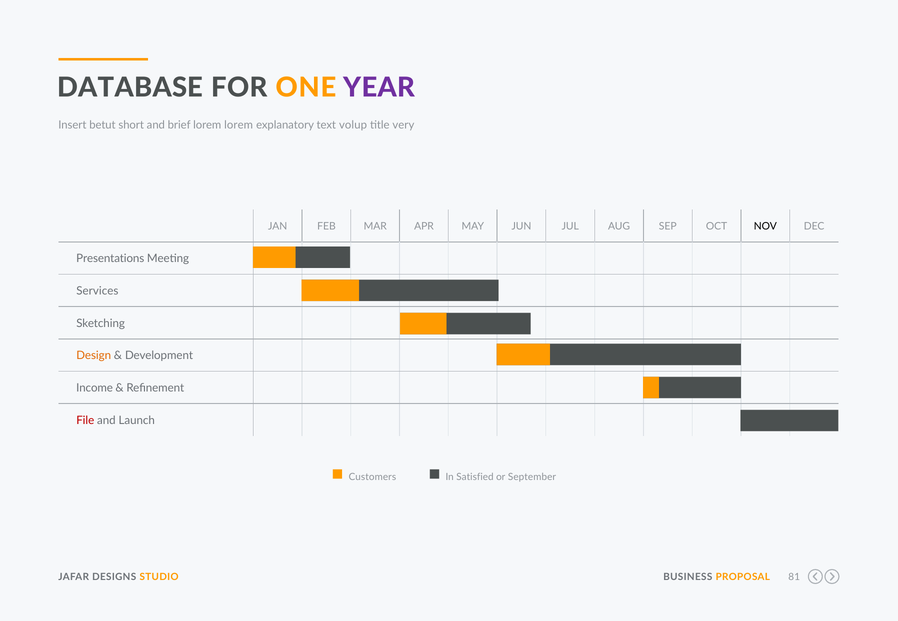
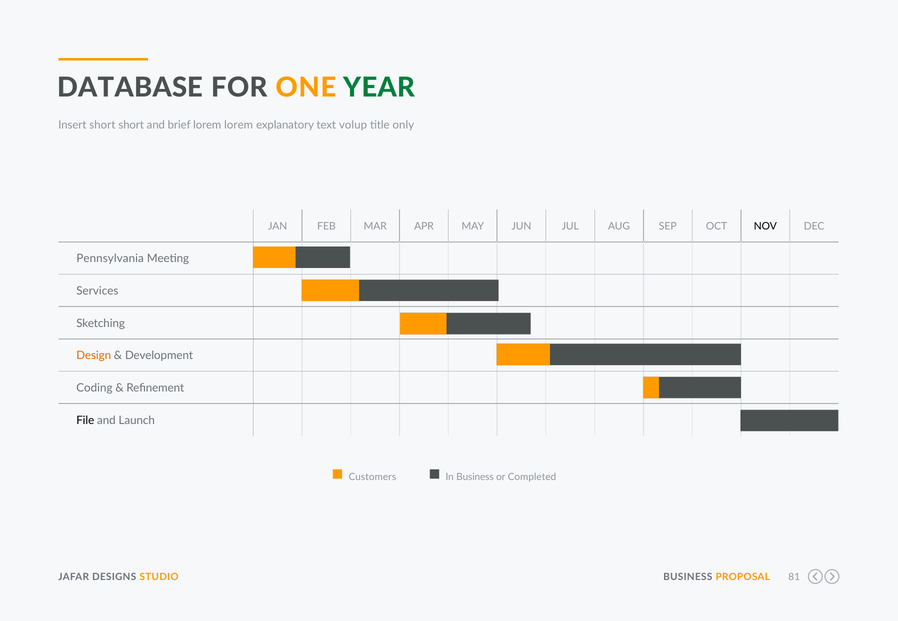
YEAR colour: purple -> green (379, 88)
Insert betut: betut -> short (102, 125)
very: very -> only (403, 125)
Presentations: Presentations -> Pennsylvania (110, 259)
Income: Income -> Coding (94, 388)
File colour: red -> black (85, 421)
In Satisfied: Satisfied -> Business (475, 477)
September: September -> Completed (532, 477)
